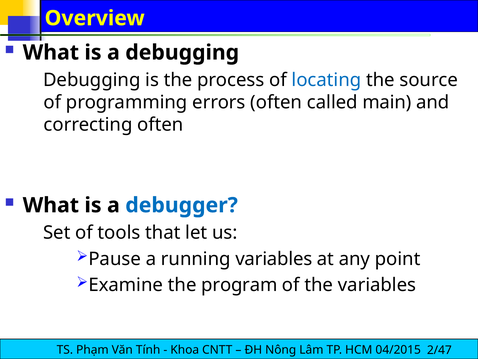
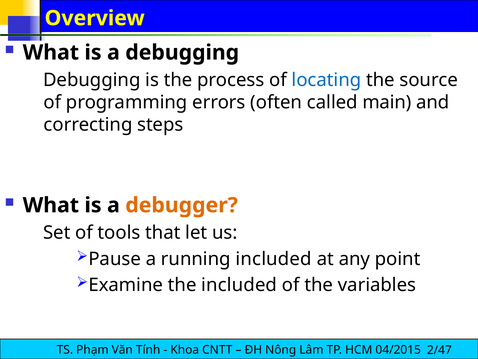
correcting often: often -> steps (160, 125)
debugger colour: blue -> orange (182, 205)
running variables: variables -> included (274, 258)
the program: program -> included (239, 285)
